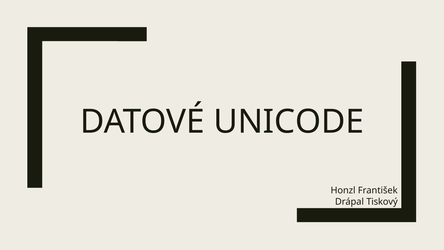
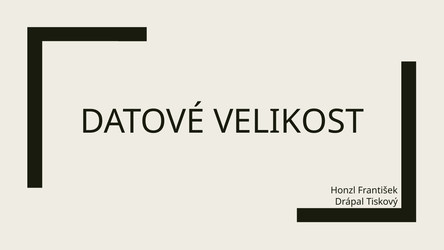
UNICODE: UNICODE -> VELIKOST (289, 122)
